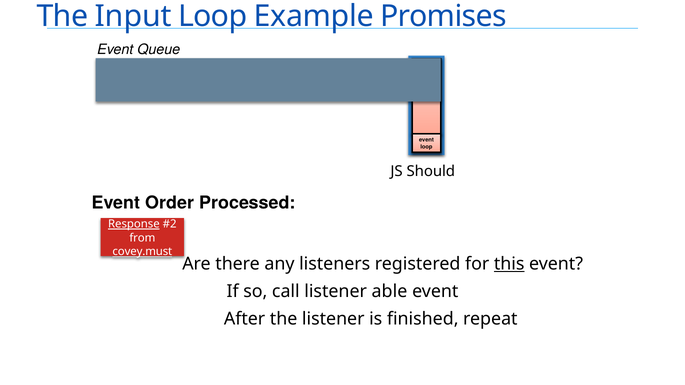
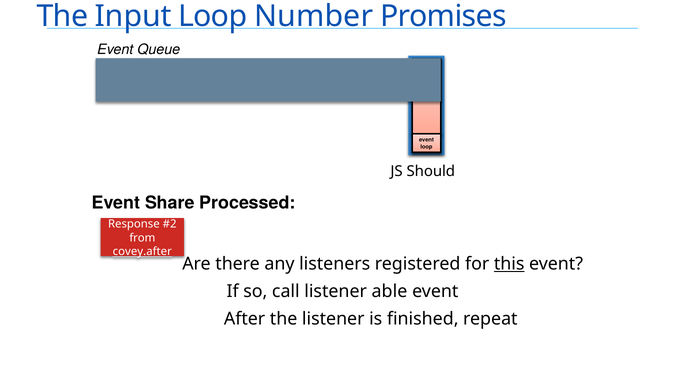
Example: Example -> Number (314, 16)
Order: Order -> Share (170, 203)
Response underline: present -> none (134, 224)
covey.must: covey.must -> covey.after (142, 252)
